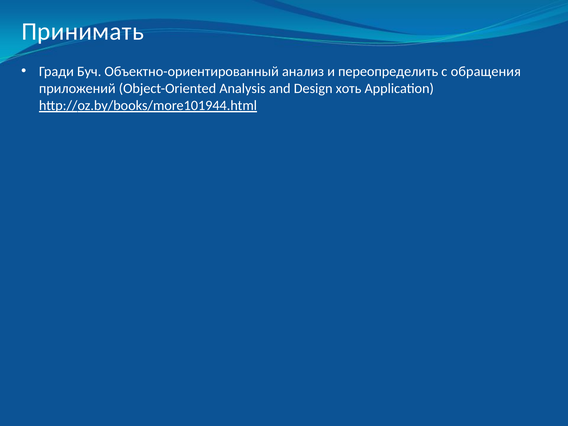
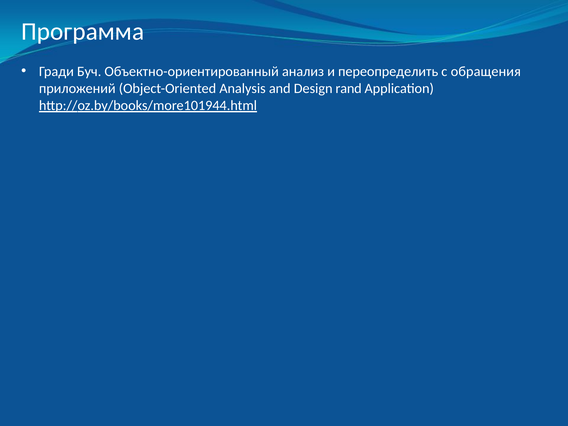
Принимать: Принимать -> Программа (83, 31)
хоть: хоть -> rand (349, 88)
